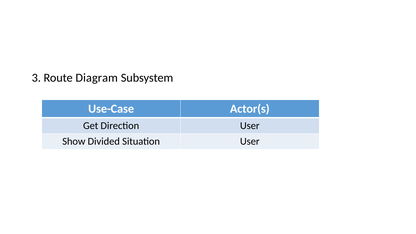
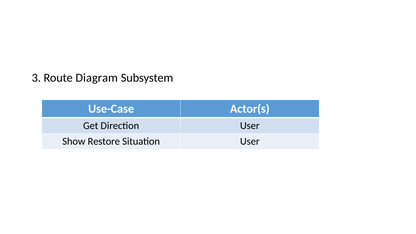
Divided: Divided -> Restore (104, 141)
